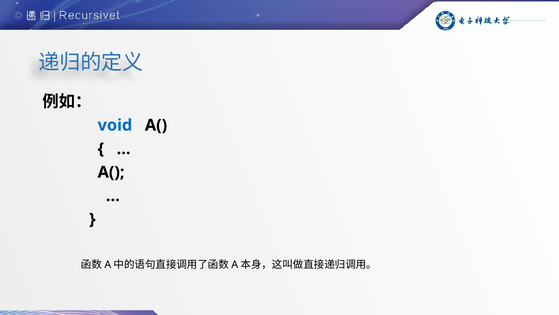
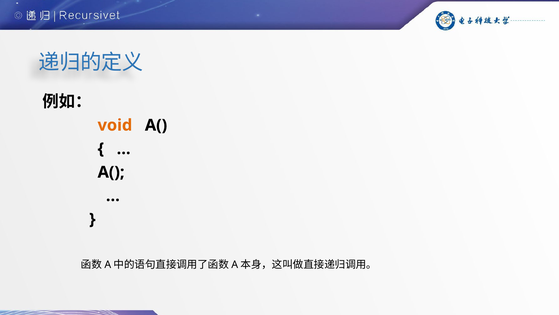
void colour: blue -> orange (115, 125)
